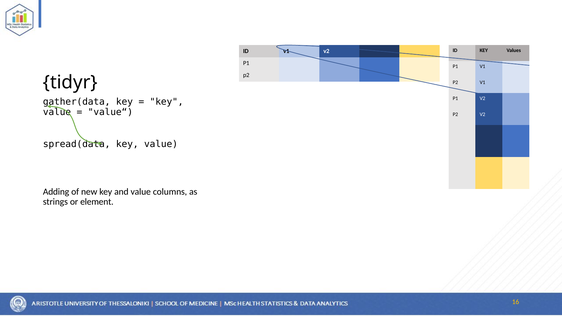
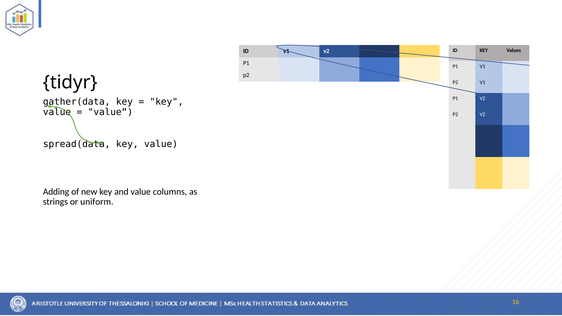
element: element -> uniform (97, 202)
